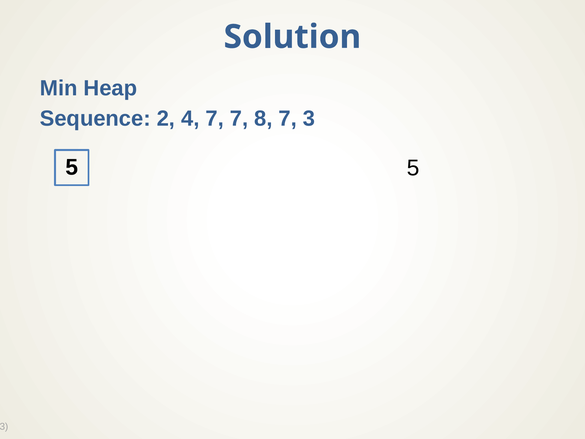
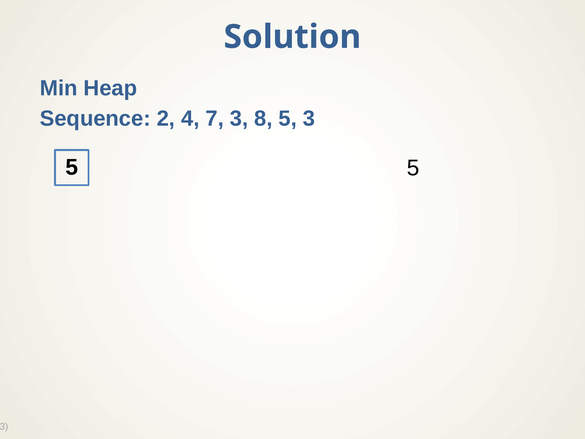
7 7: 7 -> 3 (239, 119)
8 7: 7 -> 5 (288, 119)
